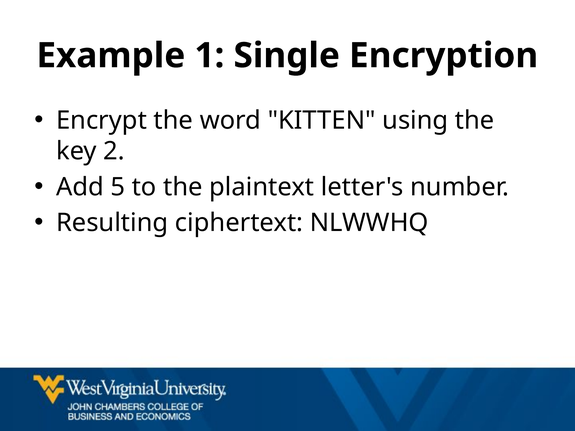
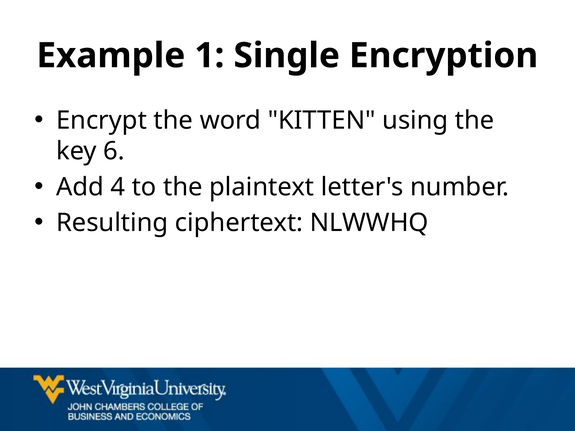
2: 2 -> 6 (114, 151)
5: 5 -> 4 (118, 187)
